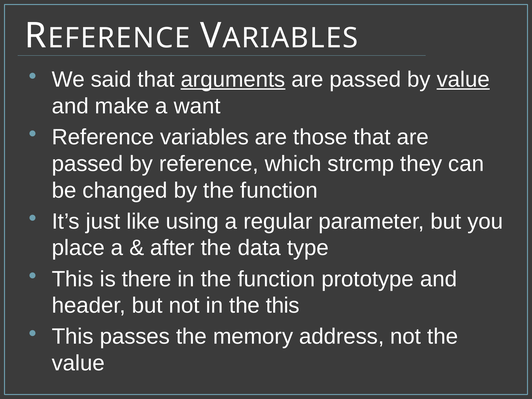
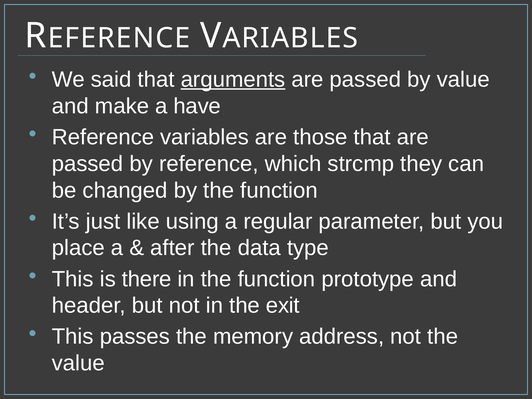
value underline: present -> none (463, 80)
want: want -> have (197, 106)
the this: this -> exit (283, 306)
